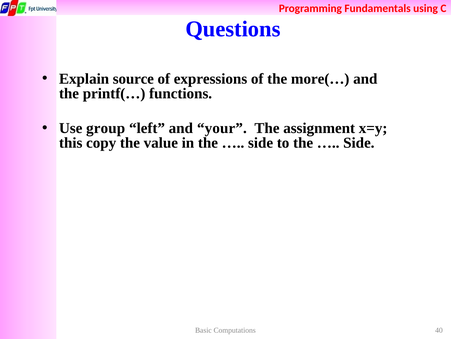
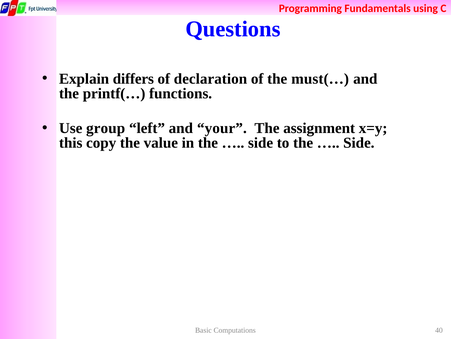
source: source -> differs (133, 79)
expressions: expressions -> declaration (210, 79)
more(…: more(… -> must(… (320, 79)
